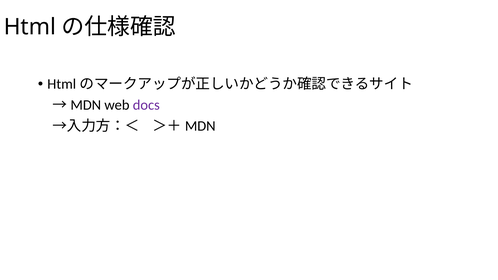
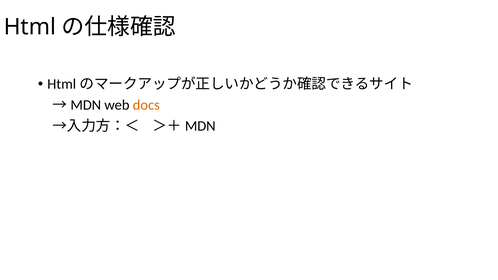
docs colour: purple -> orange (146, 105)
